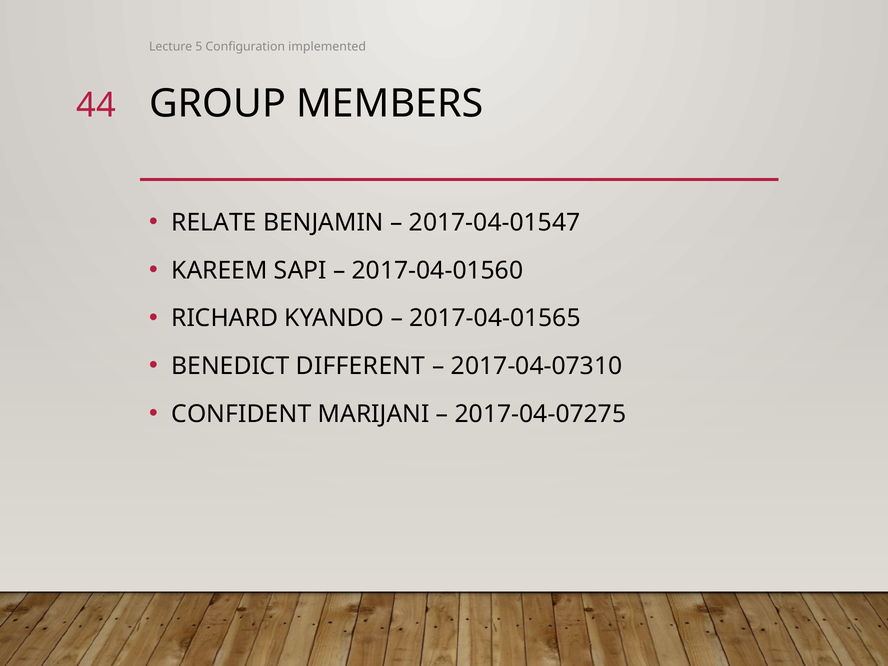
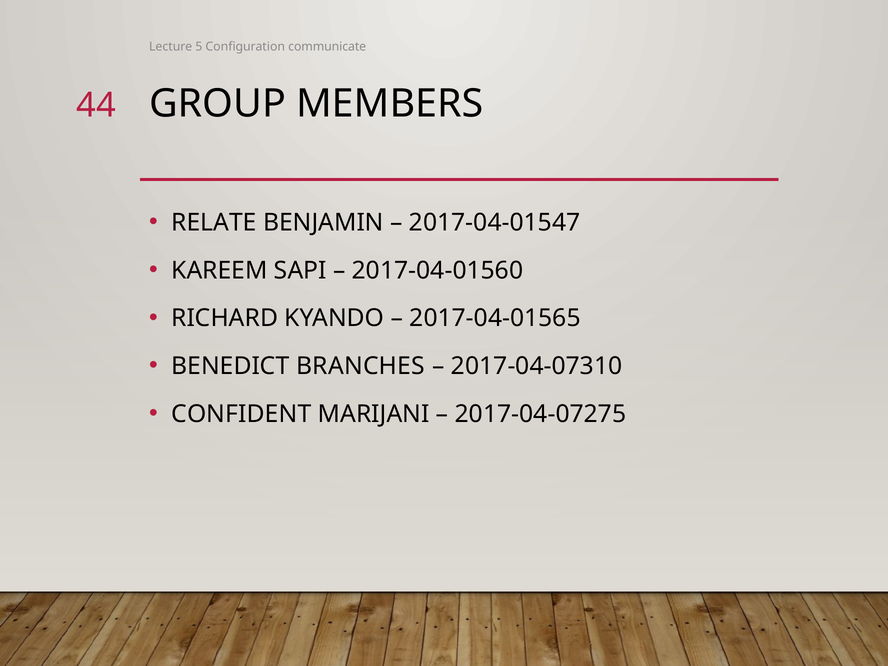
implemented: implemented -> communicate (327, 47)
DIFFERENT: DIFFERENT -> BRANCHES (361, 366)
